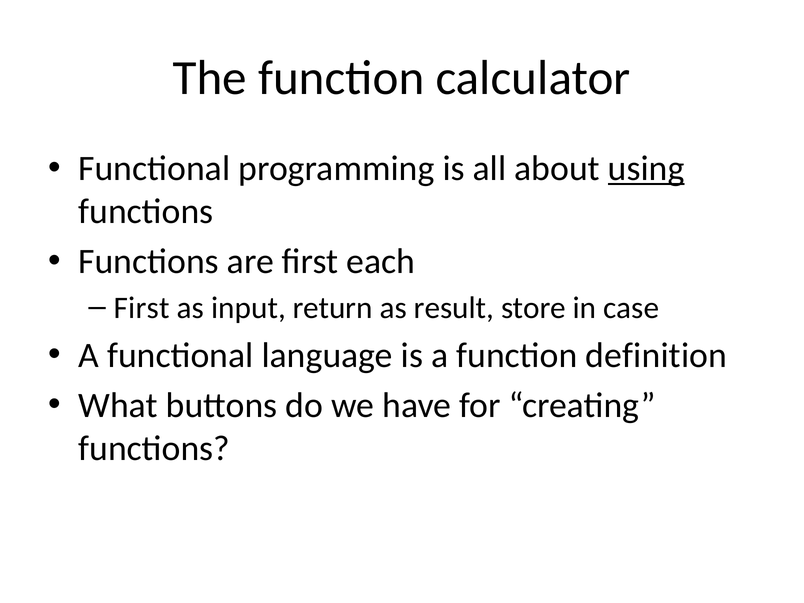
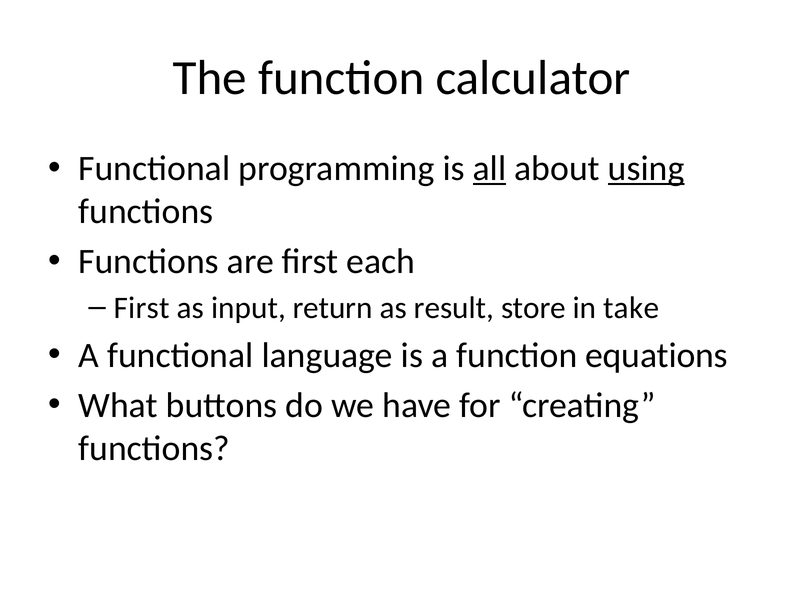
all underline: none -> present (490, 169)
case: case -> take (631, 308)
definition: definition -> equations (657, 355)
